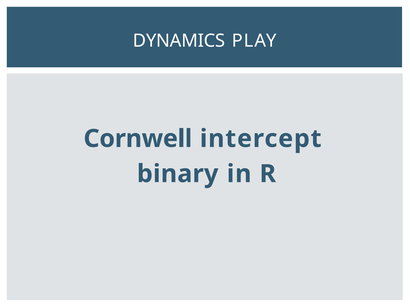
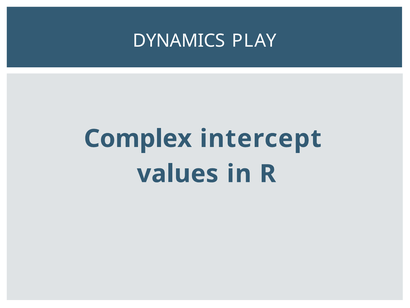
Cornwell: Cornwell -> Complex (138, 138)
binary: binary -> values (178, 174)
